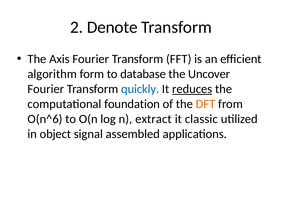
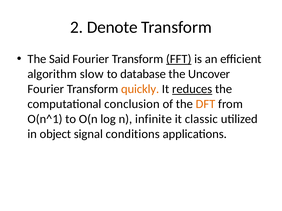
Axis: Axis -> Said (60, 59)
FFT underline: none -> present (179, 59)
form: form -> slow (92, 74)
quickly colour: blue -> orange (140, 89)
foundation: foundation -> conclusion (132, 104)
O(n^6: O(n^6 -> O(n^1 (45, 119)
extract: extract -> infinite (153, 119)
assembled: assembled -> conditions (133, 134)
